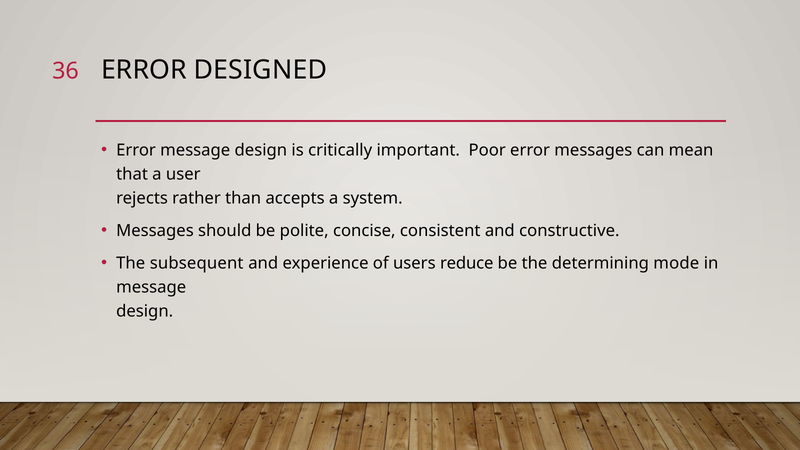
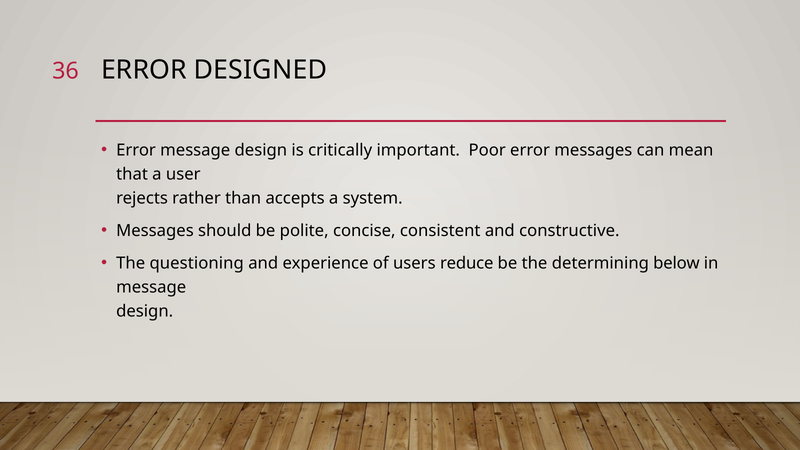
subsequent: subsequent -> questioning (197, 263)
mode: mode -> below (676, 263)
